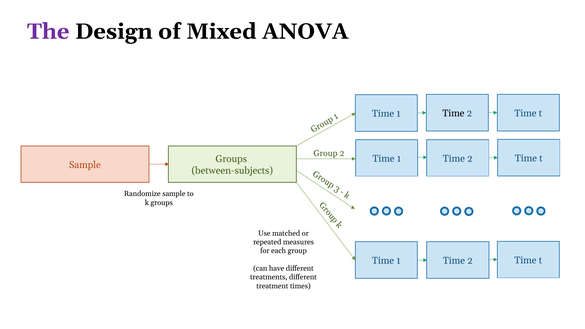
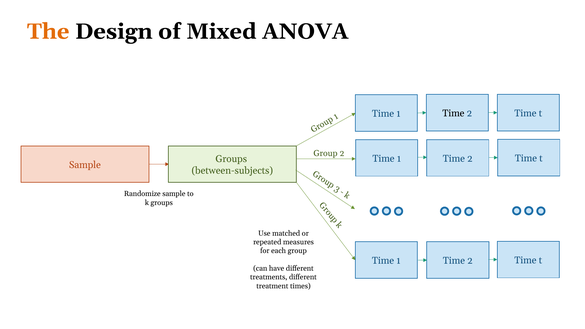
The colour: purple -> orange (48, 31)
